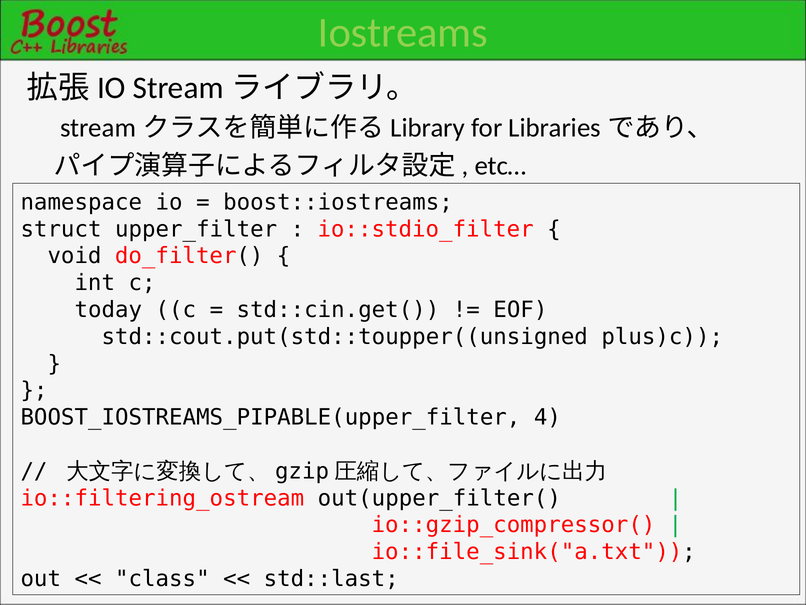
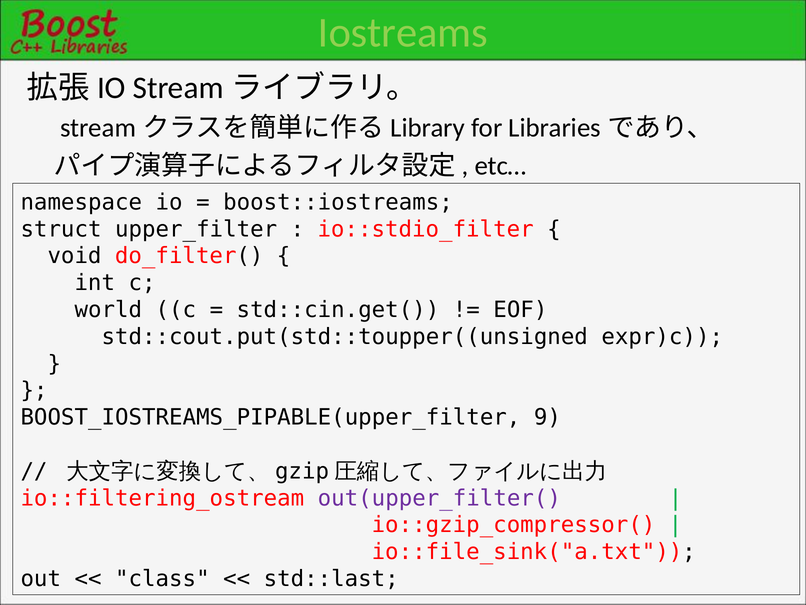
today: today -> world (108, 310)
plus)c: plus)c -> expr)c (662, 336)
4: 4 -> 9 (547, 417)
out(upper_filter( colour: black -> purple (439, 498)
